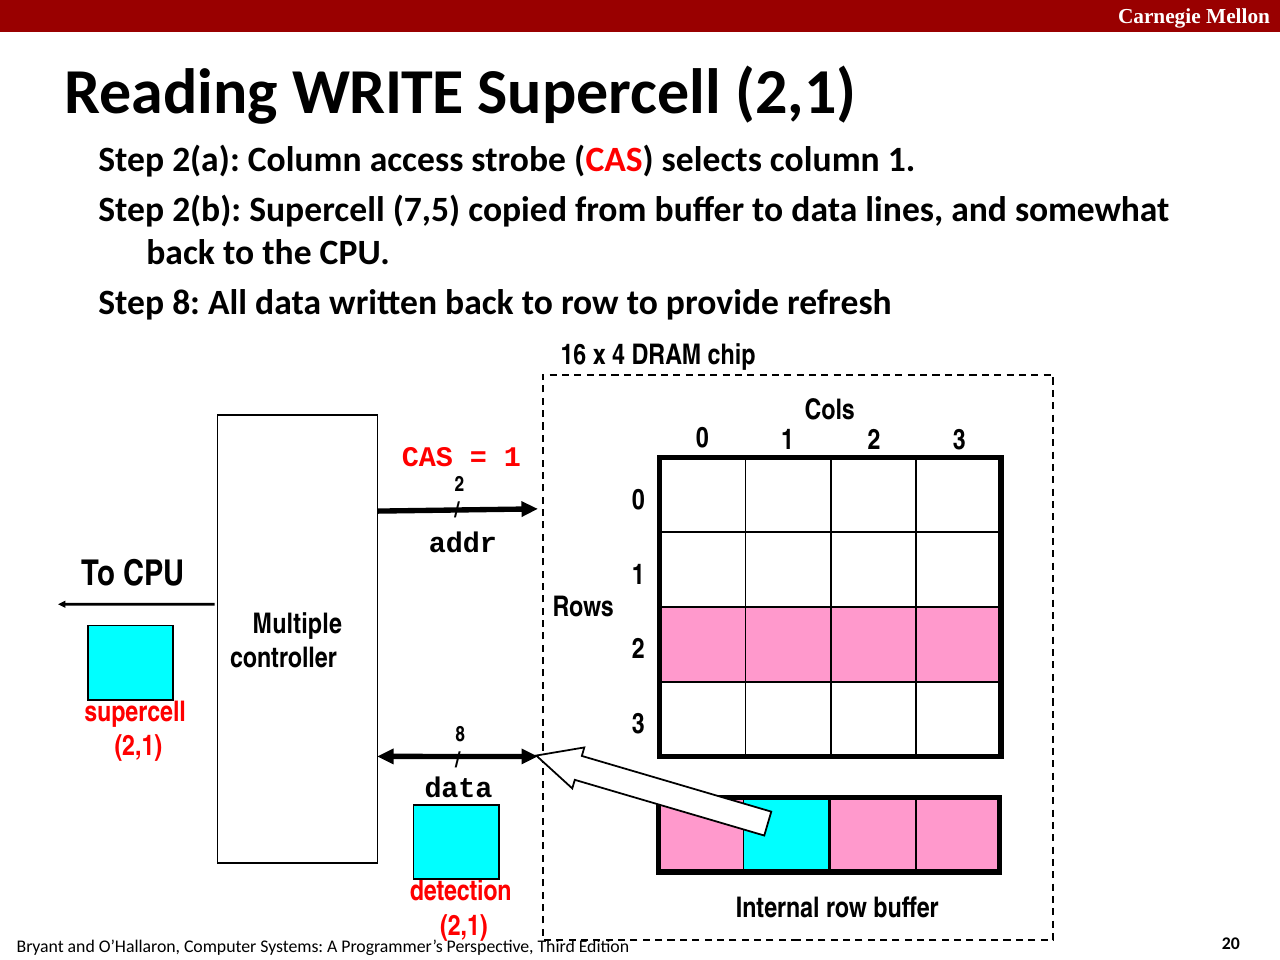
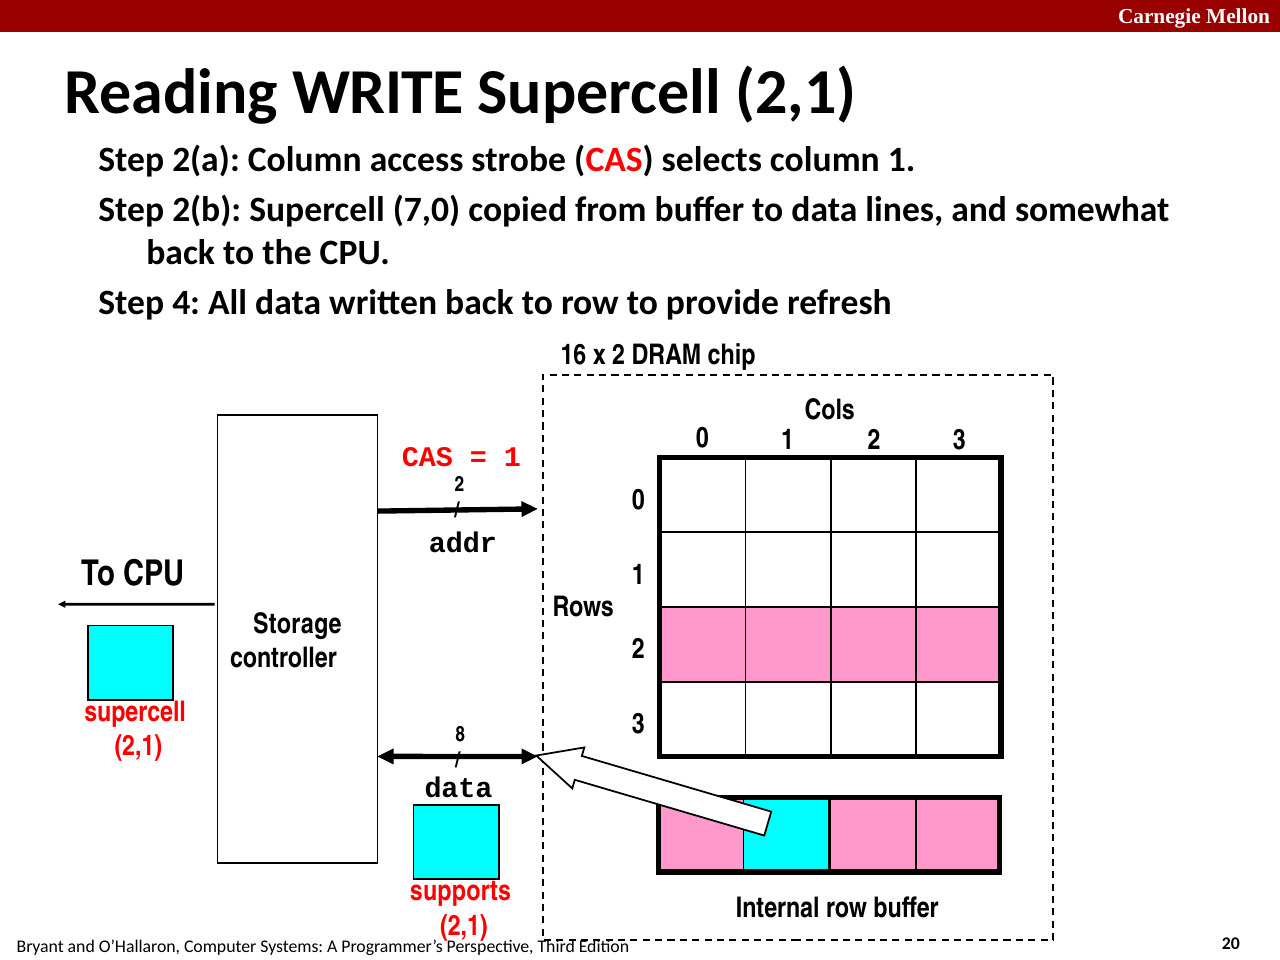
7,5: 7,5 -> 7,0 (427, 210)
Step 8: 8 -> 4 (186, 302)
x 4: 4 -> 2 (619, 355)
Multiple: Multiple -> Storage (297, 624)
detection: detection -> supports (460, 892)
